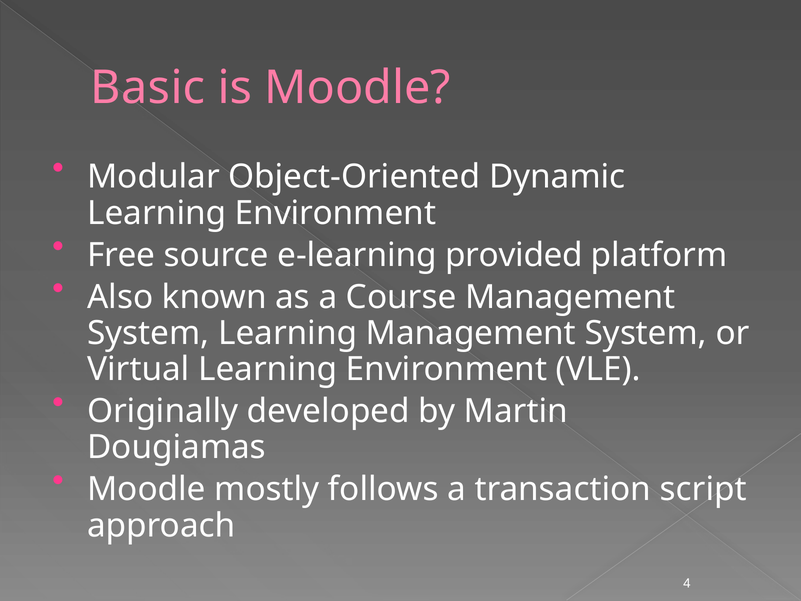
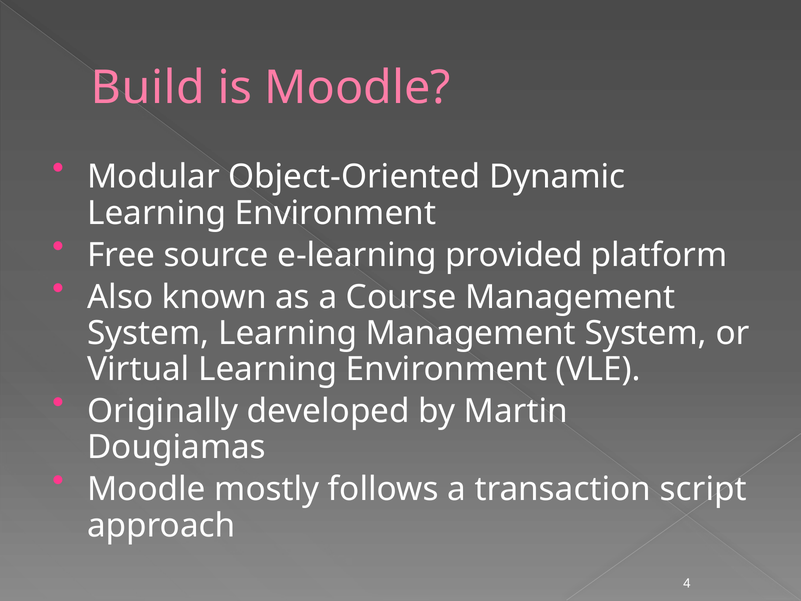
Basic: Basic -> Build (148, 88)
